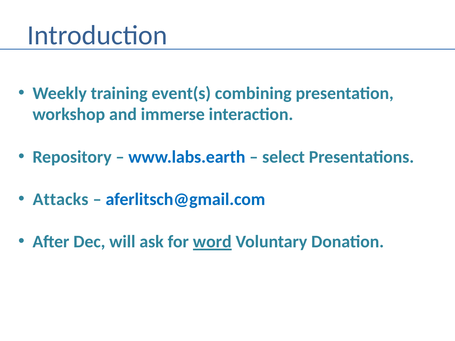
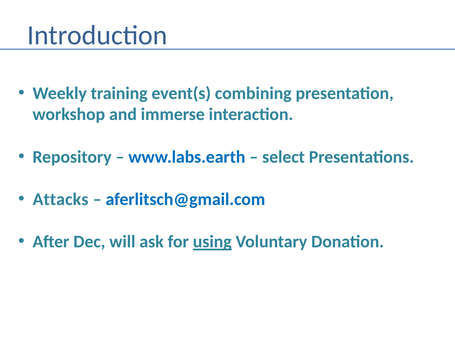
word: word -> using (212, 242)
